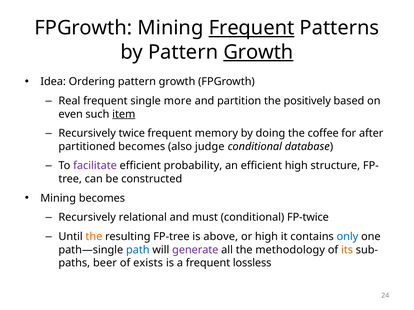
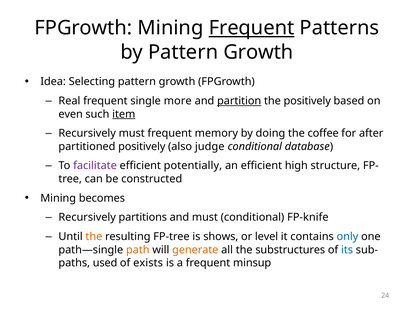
Growth underline: present -> none (258, 52)
Ordering: Ordering -> Selecting (92, 82)
partition underline: none -> present (239, 101)
Recursively twice: twice -> must (132, 134)
partitioned becomes: becomes -> positively (142, 147)
probability: probability -> potentially (193, 166)
relational: relational -> partitions (143, 218)
FP-twice: FP-twice -> FP-knife (308, 218)
above: above -> shows (221, 237)
or high: high -> level (267, 237)
path colour: blue -> orange (138, 250)
generate colour: purple -> orange (195, 250)
methodology: methodology -> substructures (290, 250)
its colour: orange -> blue (347, 250)
beer: beer -> used (105, 263)
lossless: lossless -> minsup (252, 263)
